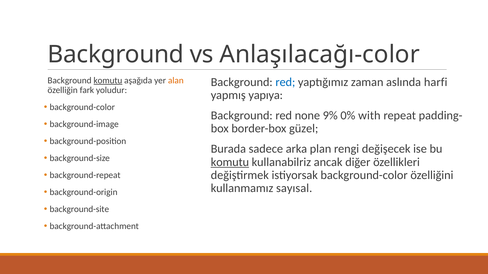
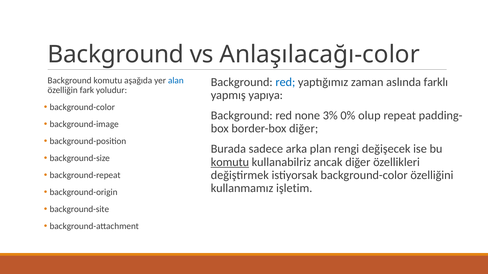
komutu underline: present -> none (108, 81)
alan colour: orange -> blue (176, 81)
harfi: harfi -> farklı (436, 82)
9%: 9% -> 3% (330, 116)
with: with -> olup (369, 116)
border-box güzel: güzel -> diğer (304, 129)
sayısal: sayısal -> işletim (294, 189)
